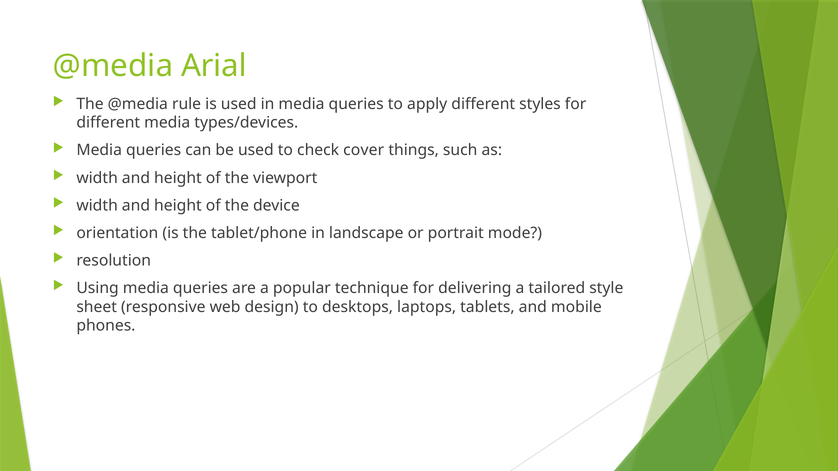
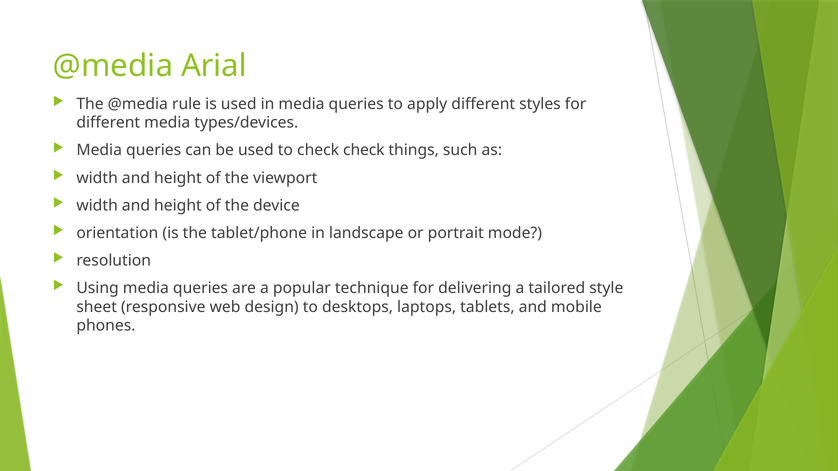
check cover: cover -> check (364, 150)
